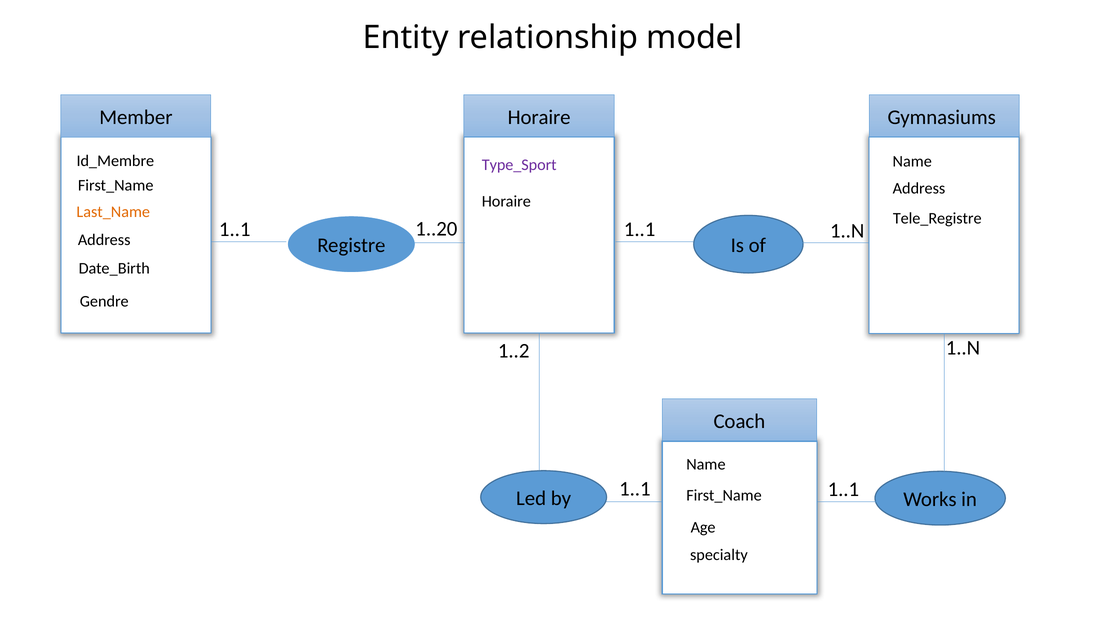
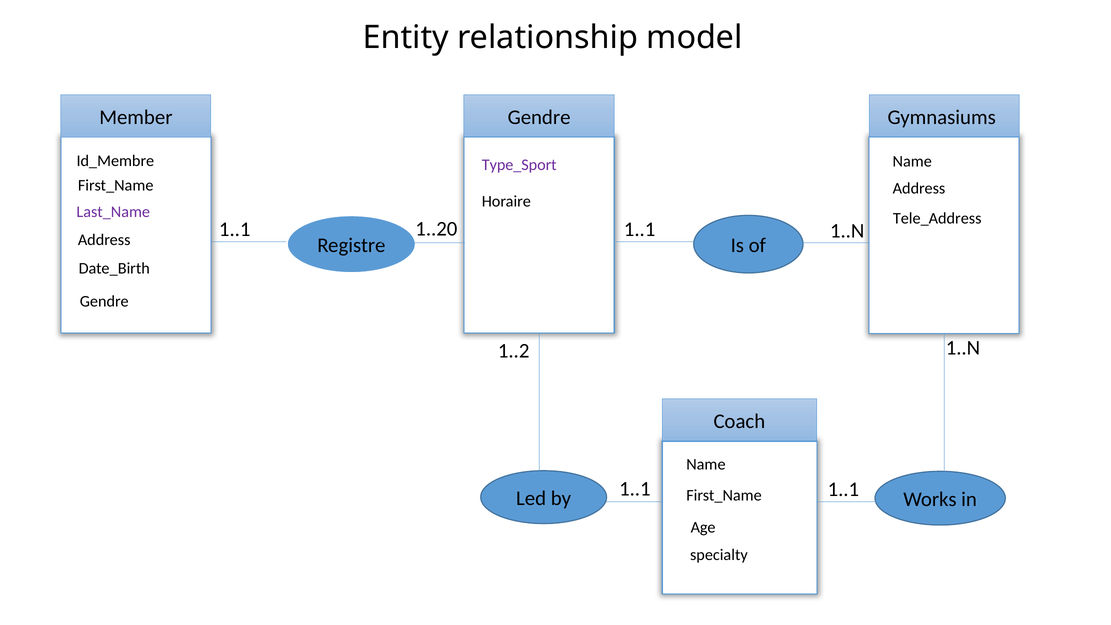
Horaire: Horaire -> Gendre (539, 117)
Last_Name colour: orange -> purple (113, 212)
Tele_Registre: Tele_Registre -> Tele_Address (937, 219)
